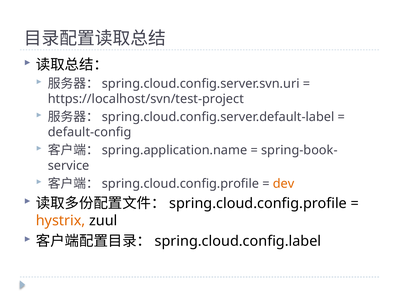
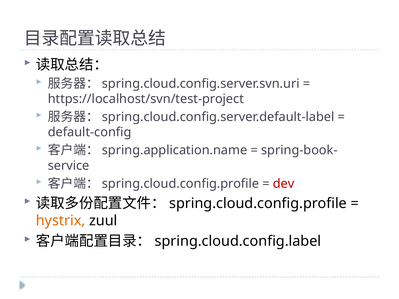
dev colour: orange -> red (284, 184)
